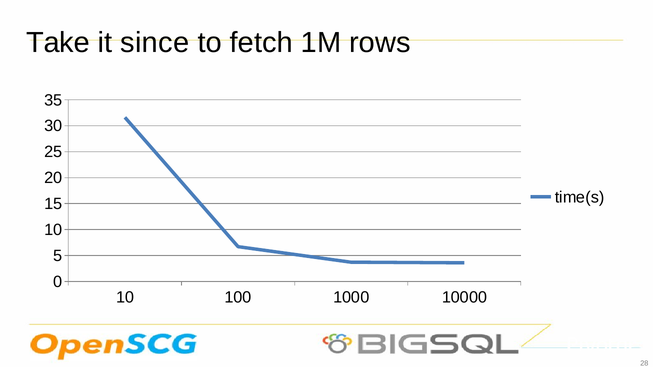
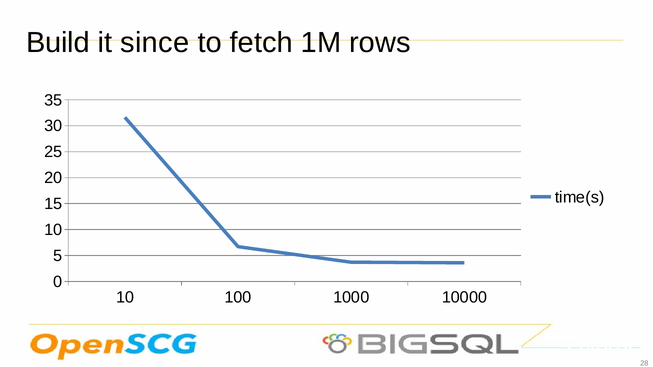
Take: Take -> Build (58, 43)
